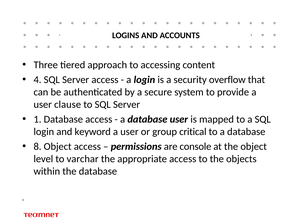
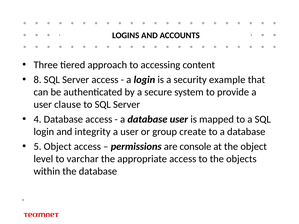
4: 4 -> 8 (38, 80)
overflow: overflow -> example (227, 80)
1: 1 -> 4 (38, 119)
keyword: keyword -> integrity (93, 132)
critical: critical -> create (193, 132)
8: 8 -> 5 (38, 147)
